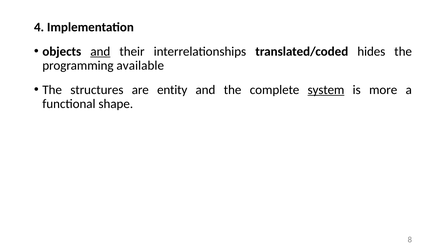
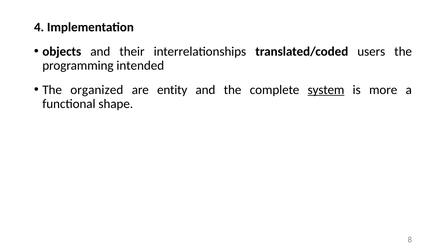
and underline: present -> none (100, 51)
hides: hides -> users (371, 51)
available: available -> intended (140, 65)
structures: structures -> organized (97, 90)
